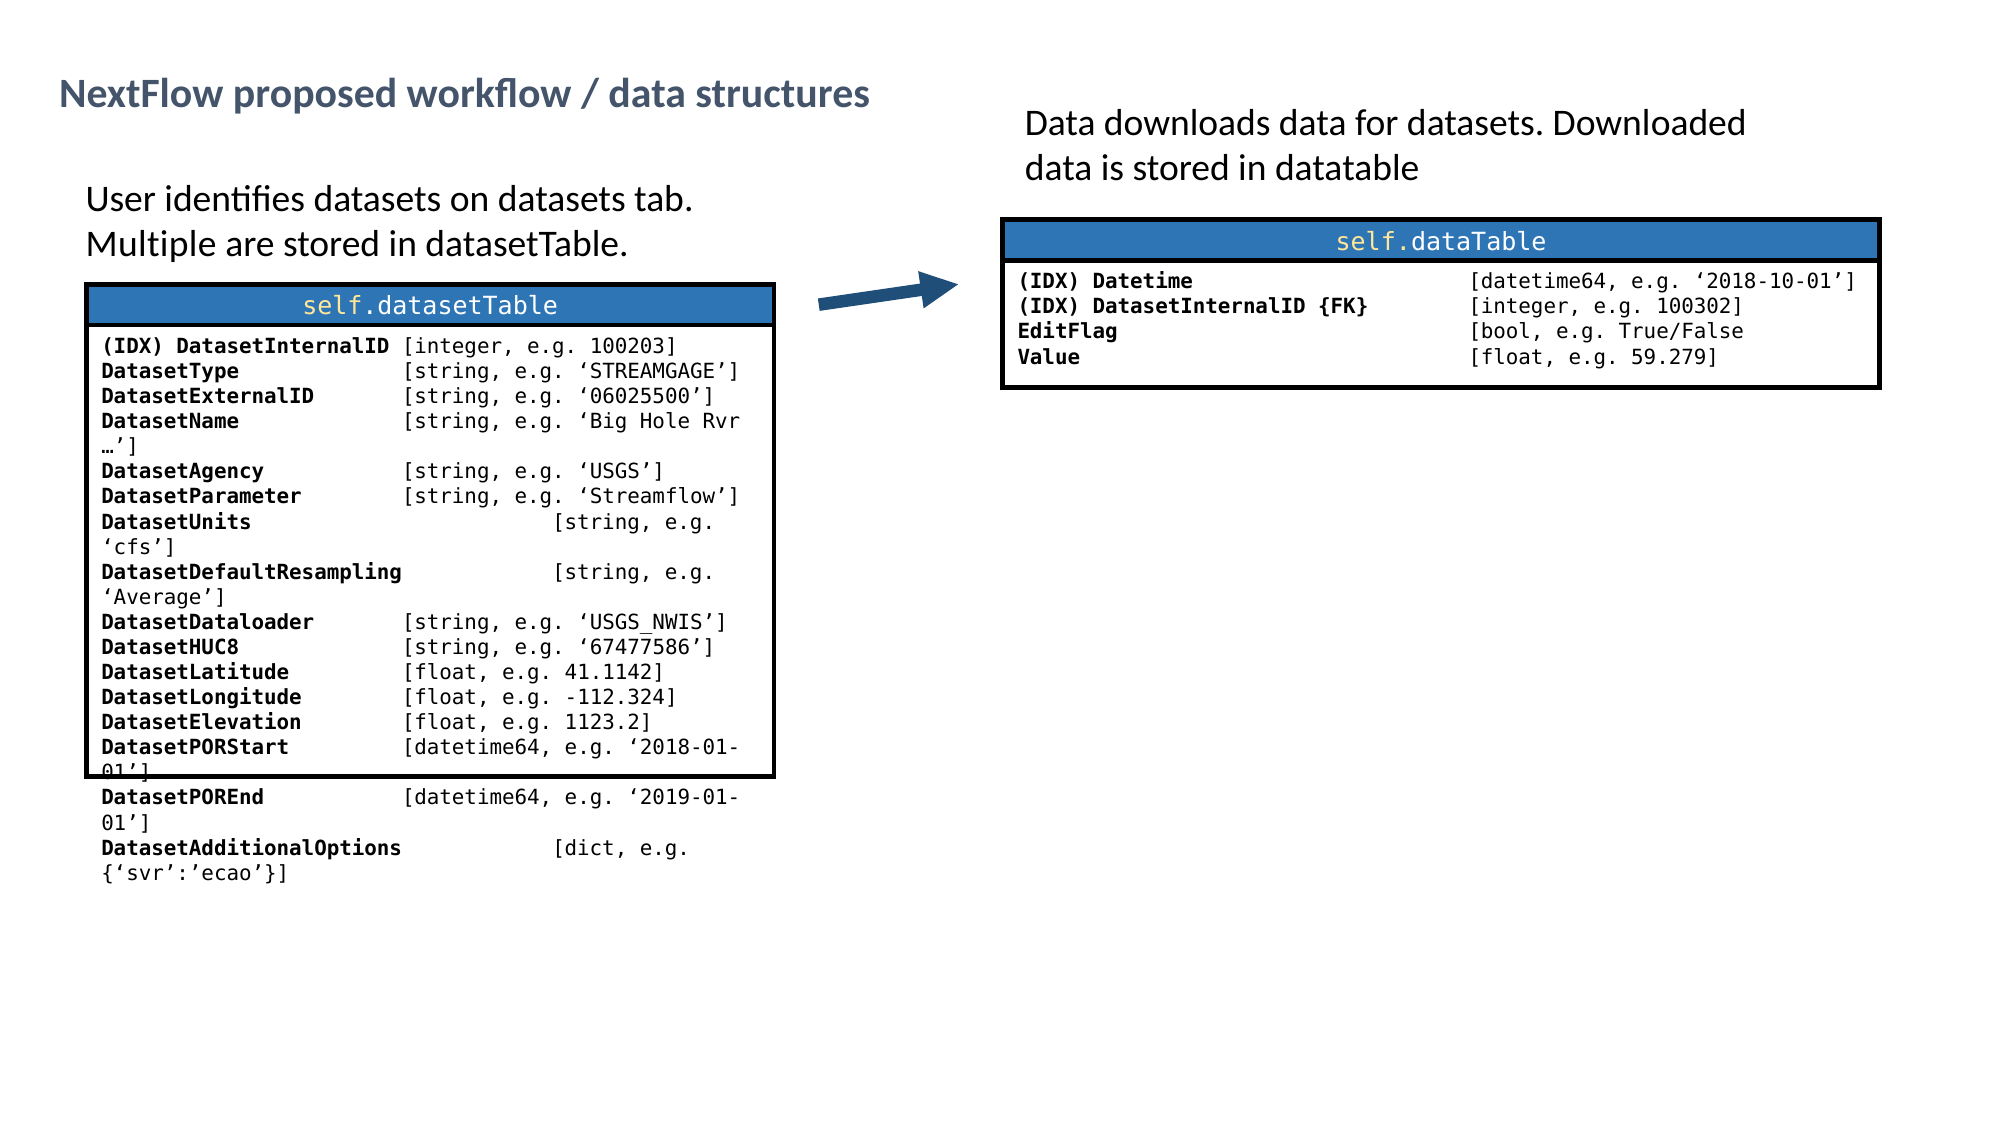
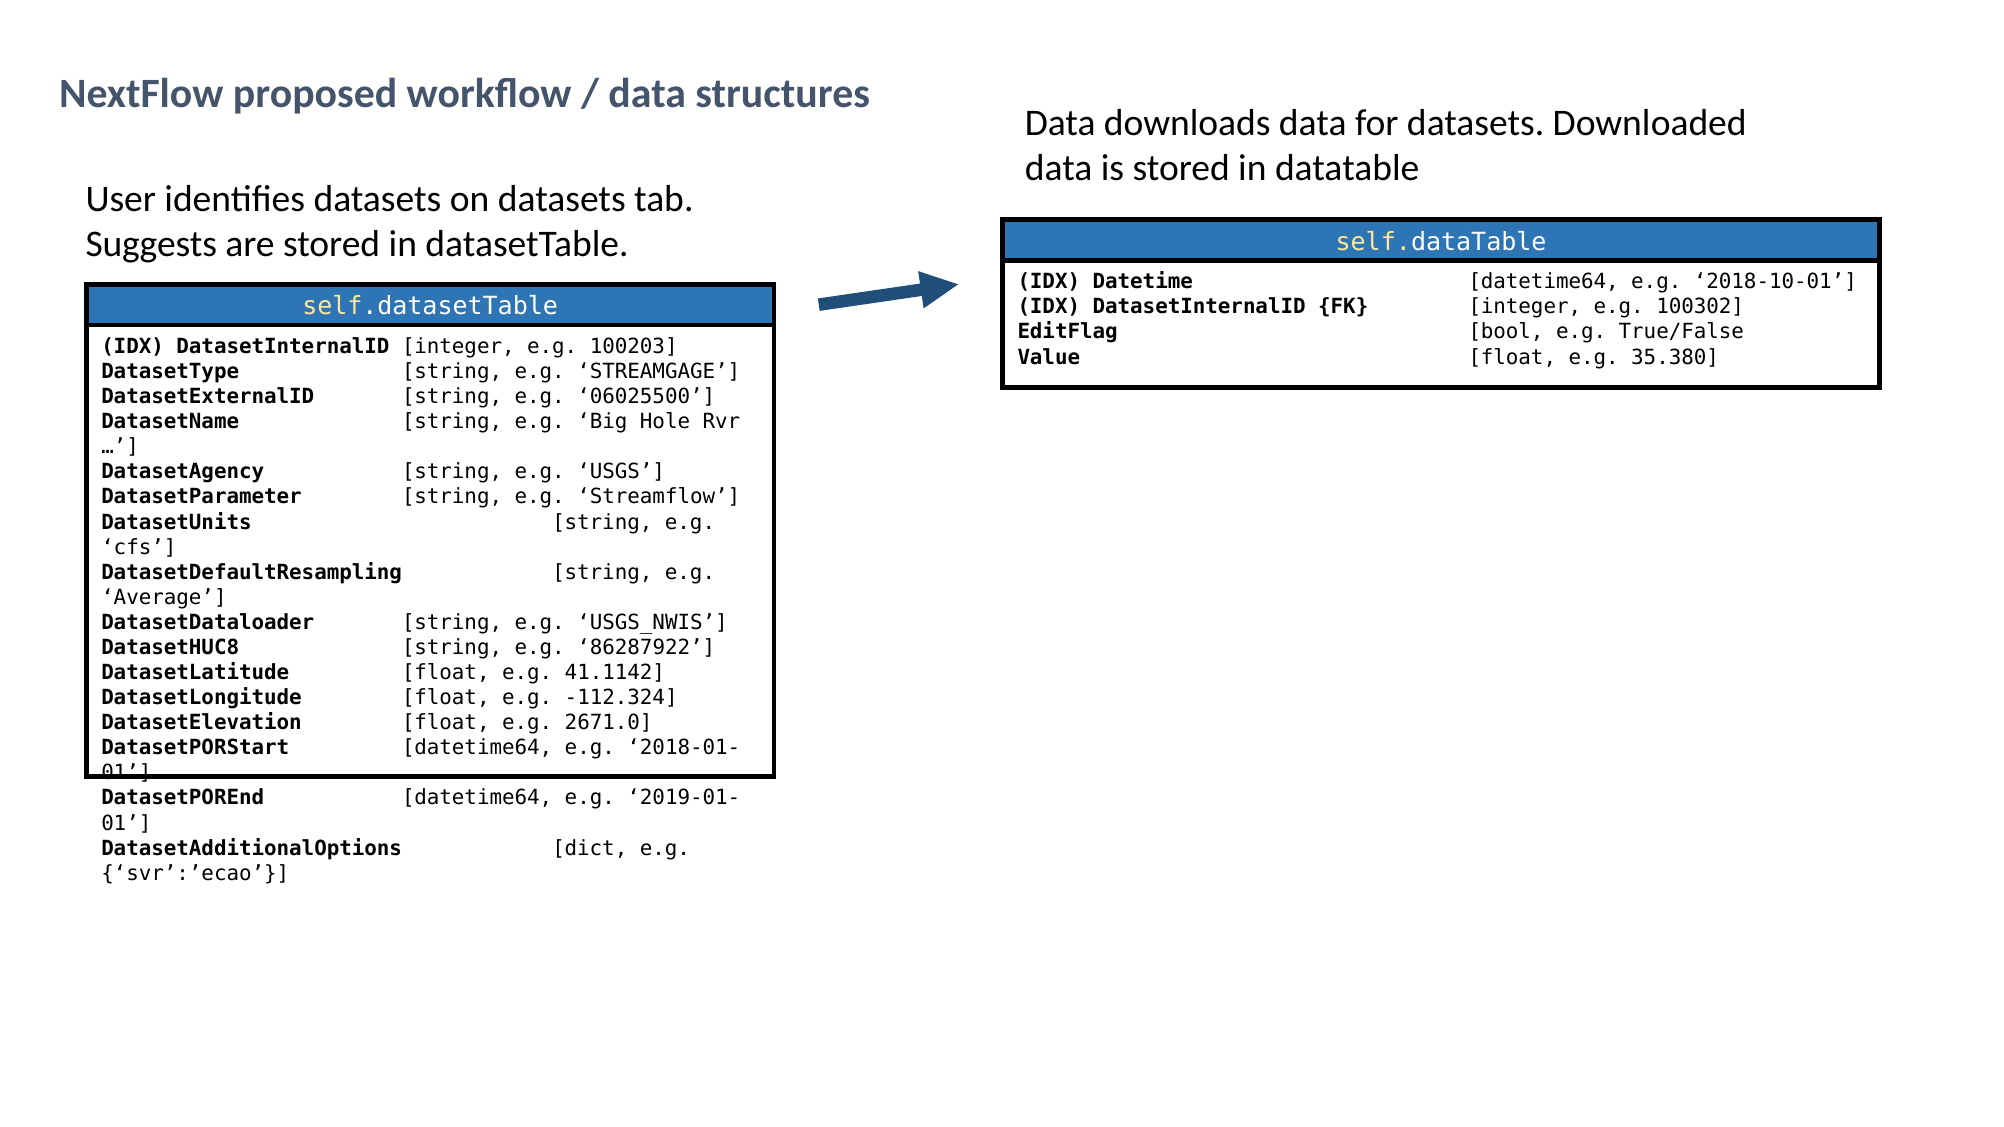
Multiple: Multiple -> Suggests (151, 244)
59.279: 59.279 -> 35.380 (1675, 357)
67477586: 67477586 -> 86287922 (646, 648)
1123.2: 1123.2 -> 2671.0 (609, 723)
